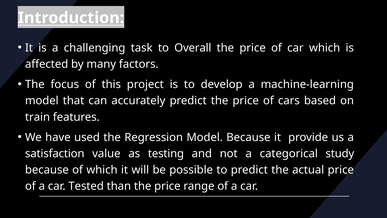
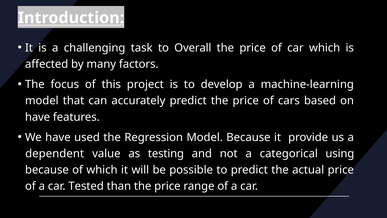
train: train -> have (38, 117)
satisfaction: satisfaction -> dependent (55, 153)
study: study -> using (340, 153)
